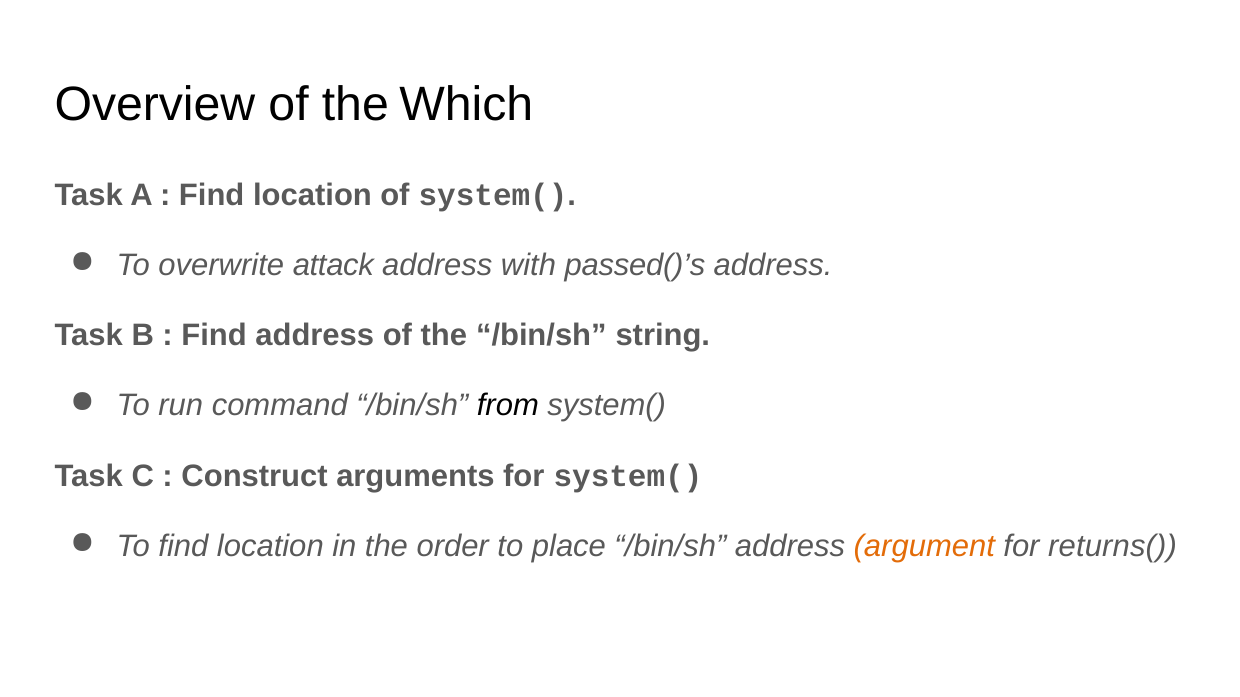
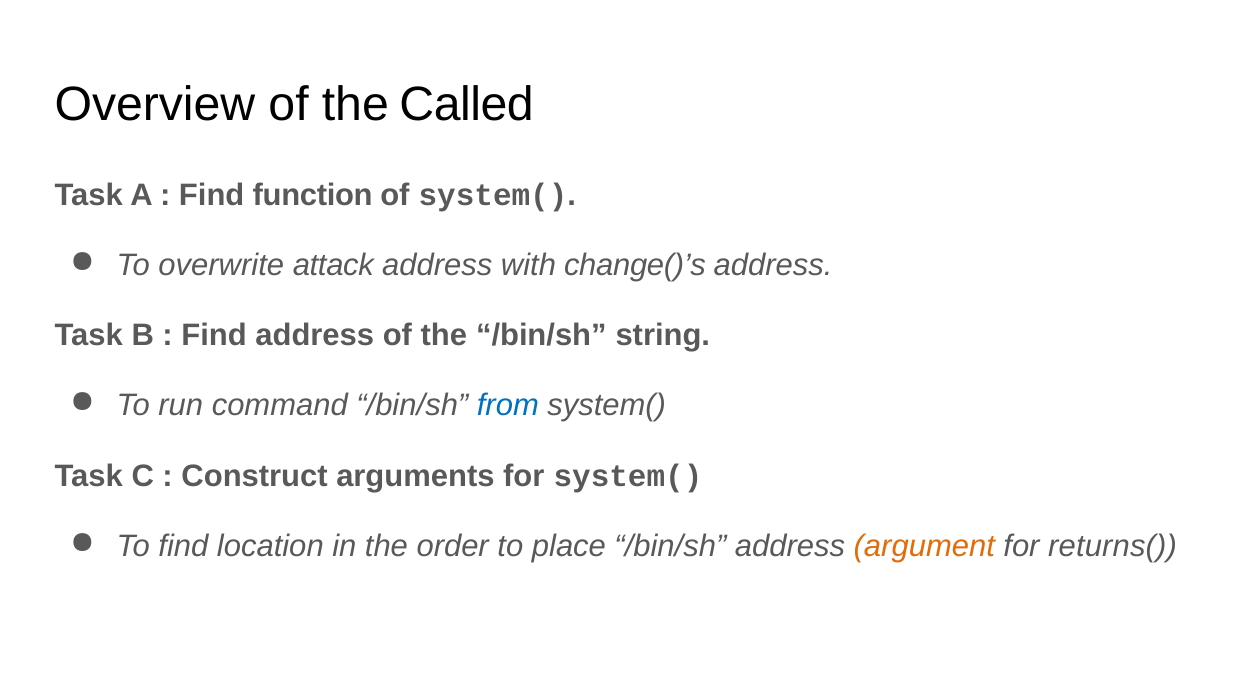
Which: Which -> Called (467, 105)
location: location -> function (313, 195)
passed()’s: passed()’s -> change()’s (635, 265)
from colour: black -> blue (508, 406)
